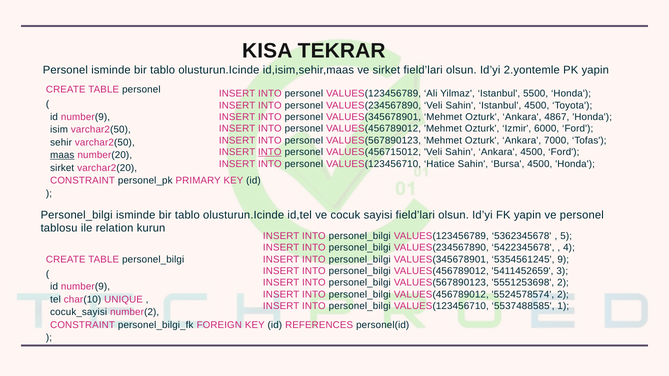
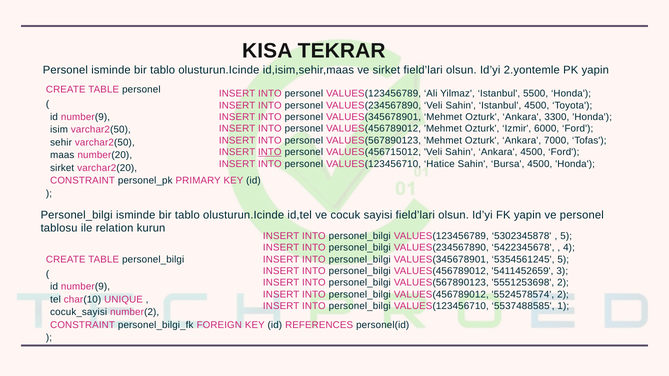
4867: 4867 -> 3300 (557, 117)
maas underline: present -> none (62, 155)
5362345678: 5362345678 -> 5302345878 (522, 236)
5354561245 9: 9 -> 5 (563, 260)
